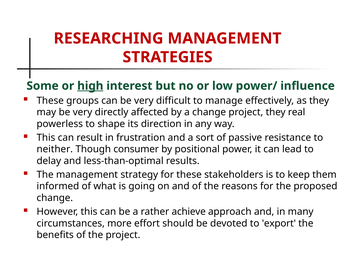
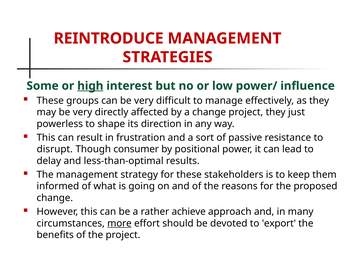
RESEARCHING: RESEARCHING -> REINTRODUCE (109, 38)
real: real -> just (297, 112)
neither: neither -> disrupt (55, 149)
more underline: none -> present (119, 224)
